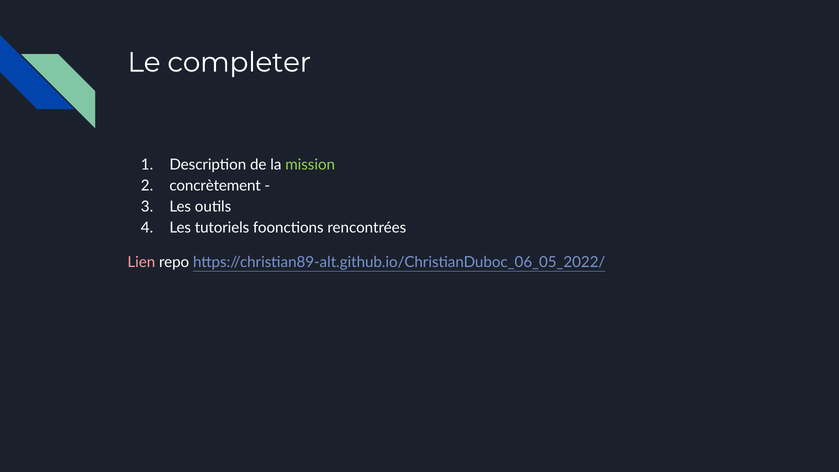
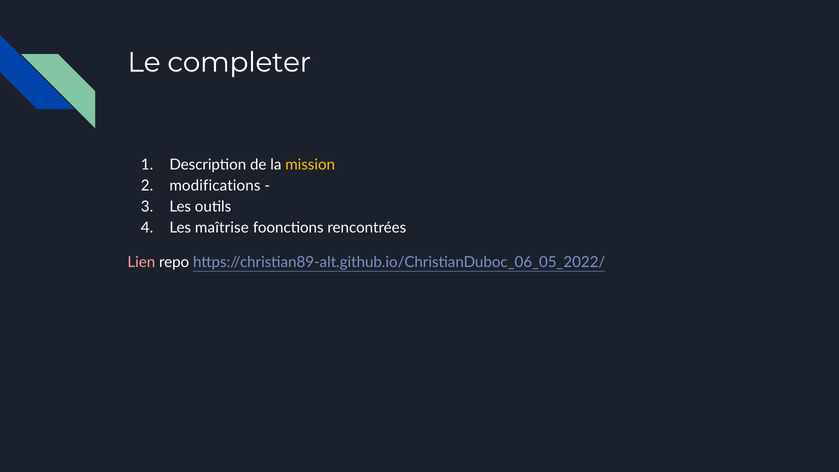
mission colour: light green -> yellow (310, 165)
concrètement: concrètement -> modifications (215, 186)
tutoriels: tutoriels -> maîtrise (222, 228)
